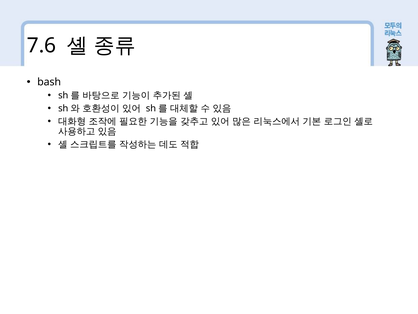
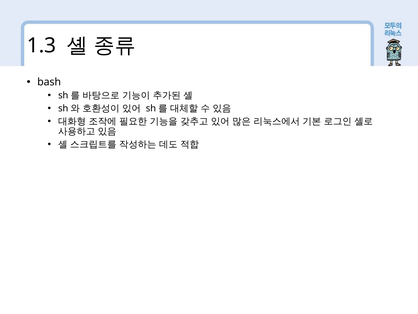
7.6: 7.6 -> 1.3 (42, 45)
